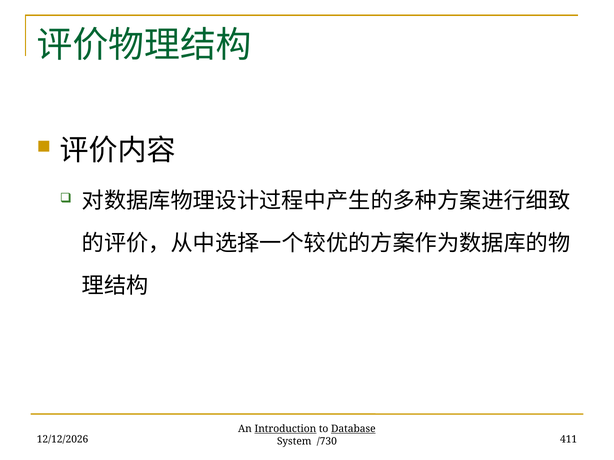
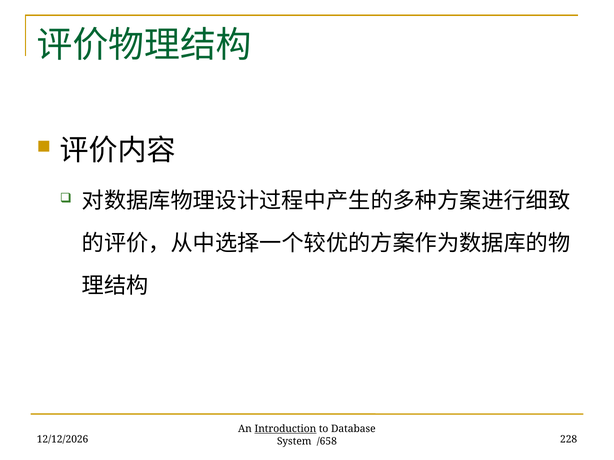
Database underline: present -> none (353, 429)
411: 411 -> 228 (569, 440)
/730: /730 -> /658 (327, 442)
